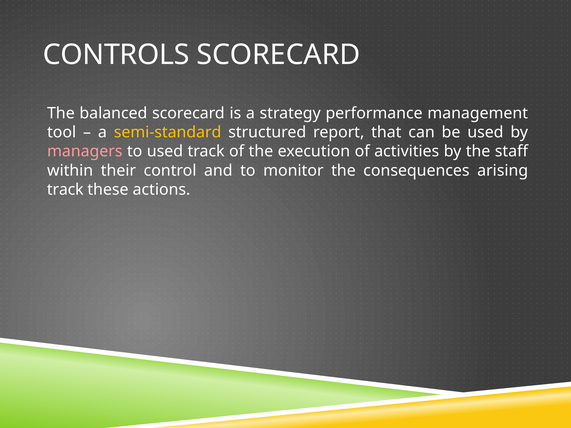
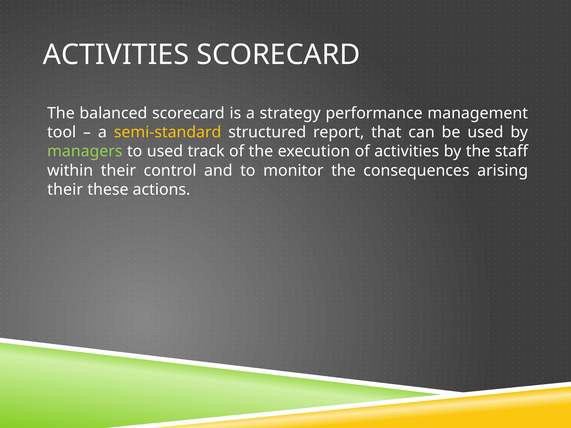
CONTROLS: CONTROLS -> ACTIVITIES (116, 55)
managers colour: pink -> light green (85, 151)
track: track -> their (65, 190)
